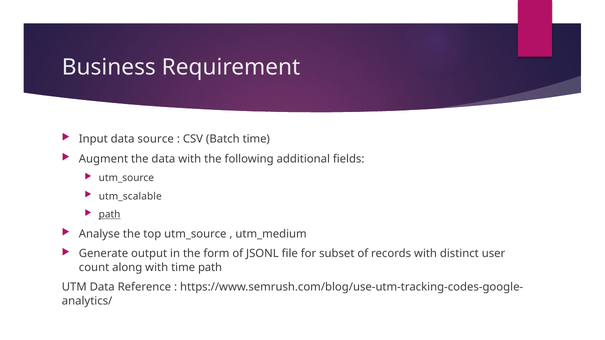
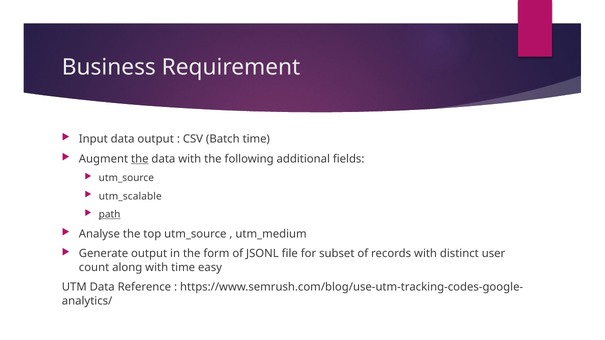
data source: source -> output (156, 139)
the underline: none -> present (140, 159)
time path: path -> easy (210, 268)
